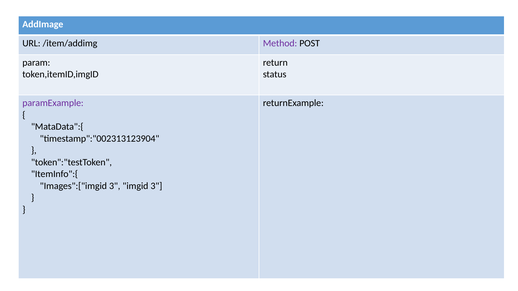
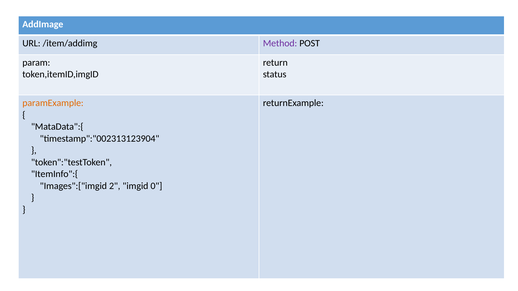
paramExample colour: purple -> orange (53, 103)
Images":["imgid 3: 3 -> 2 (115, 186)
imgid 3: 3 -> 0 (156, 186)
